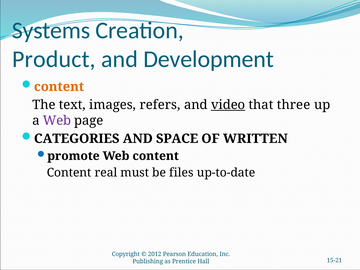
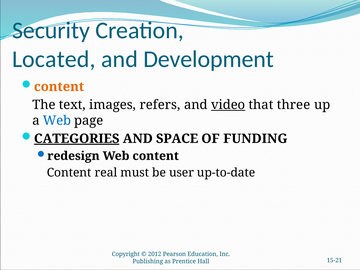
Systems: Systems -> Security (51, 30)
Product: Product -> Located (54, 59)
Web colour: purple -> blue (57, 120)
CATEGORIES underline: none -> present (77, 139)
WRITTEN: WRITTEN -> FUNDING (255, 139)
promote: promote -> redesign (73, 156)
files: files -> user (182, 173)
